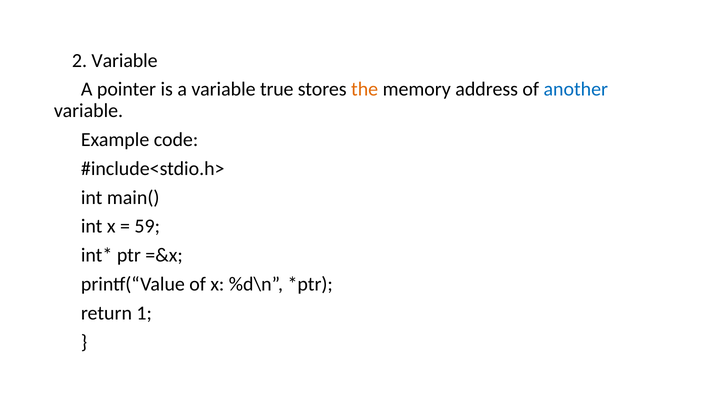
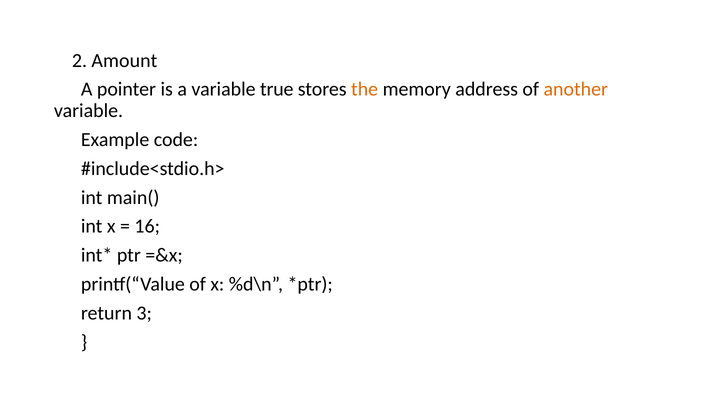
2 Variable: Variable -> Amount (124, 60)
another colour: blue -> orange (576, 89)
59: 59 -> 16 (147, 227)
1: 1 -> 3 (144, 313)
